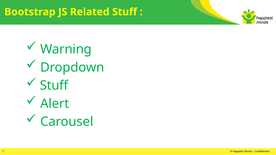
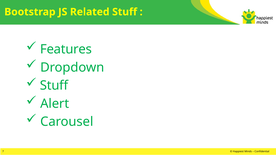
Warning: Warning -> Features (66, 49)
